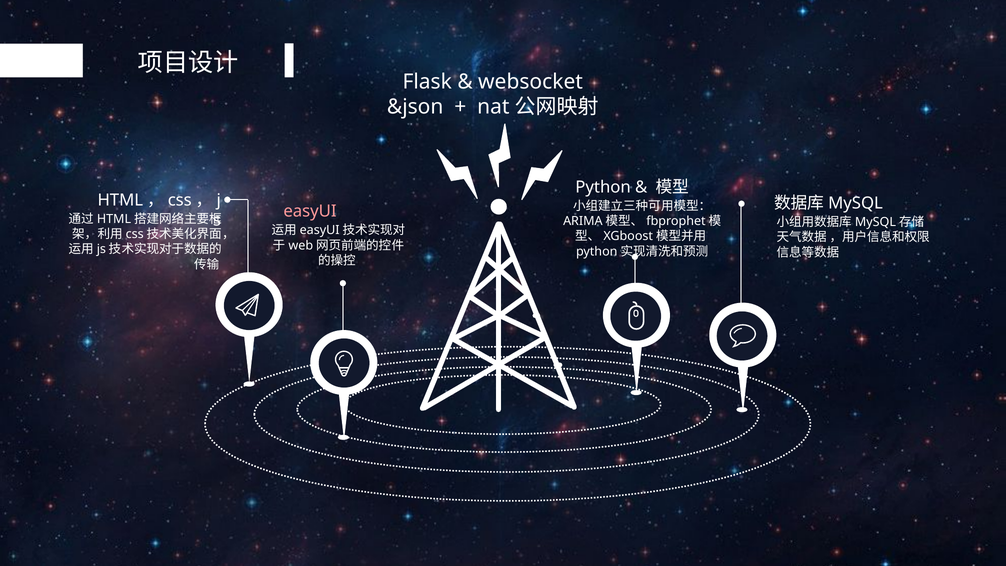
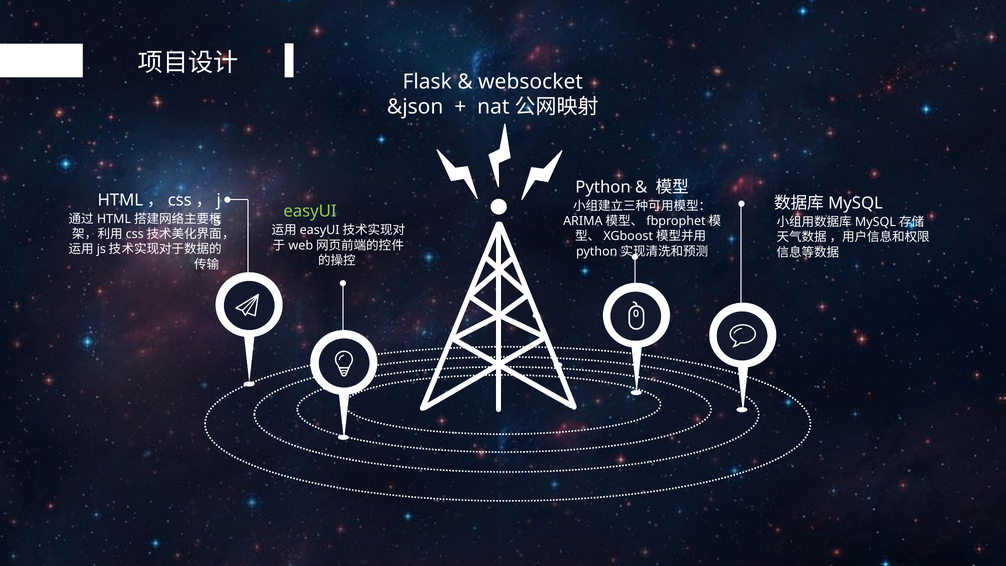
easyUI colour: pink -> light green (310, 211)
